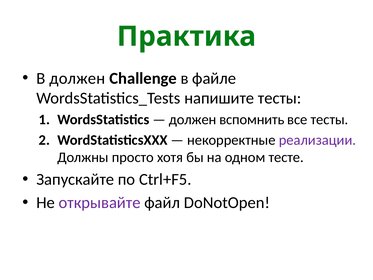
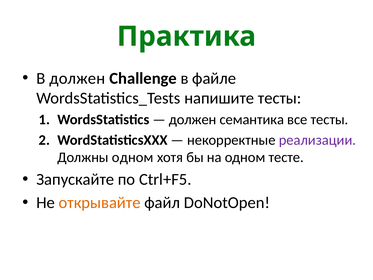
вспомнить: вспомнить -> семантика (252, 120)
Должны просто: просто -> одном (133, 157)
открывайте colour: purple -> orange (100, 203)
